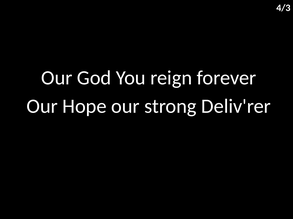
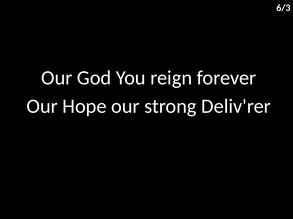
4/3: 4/3 -> 6/3 (283, 8)
